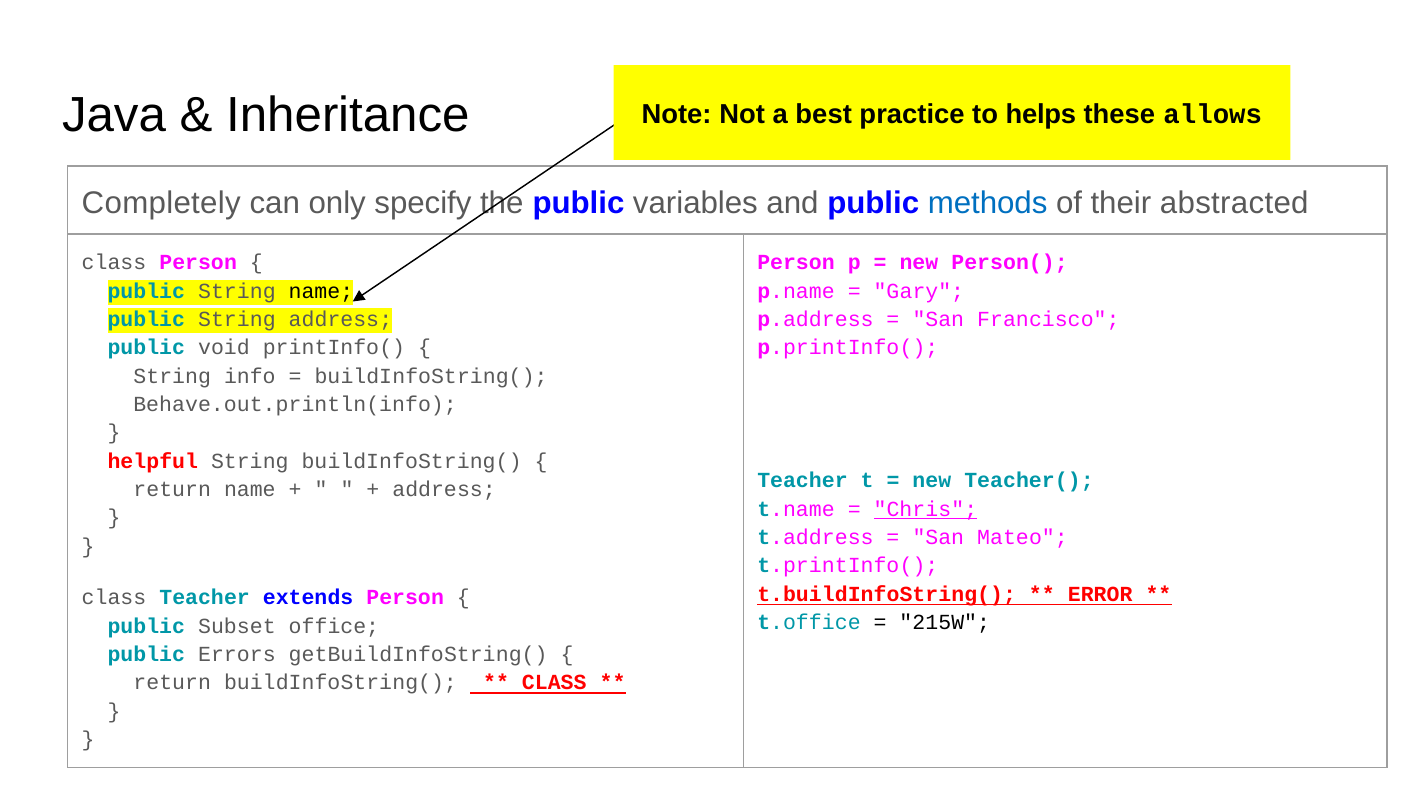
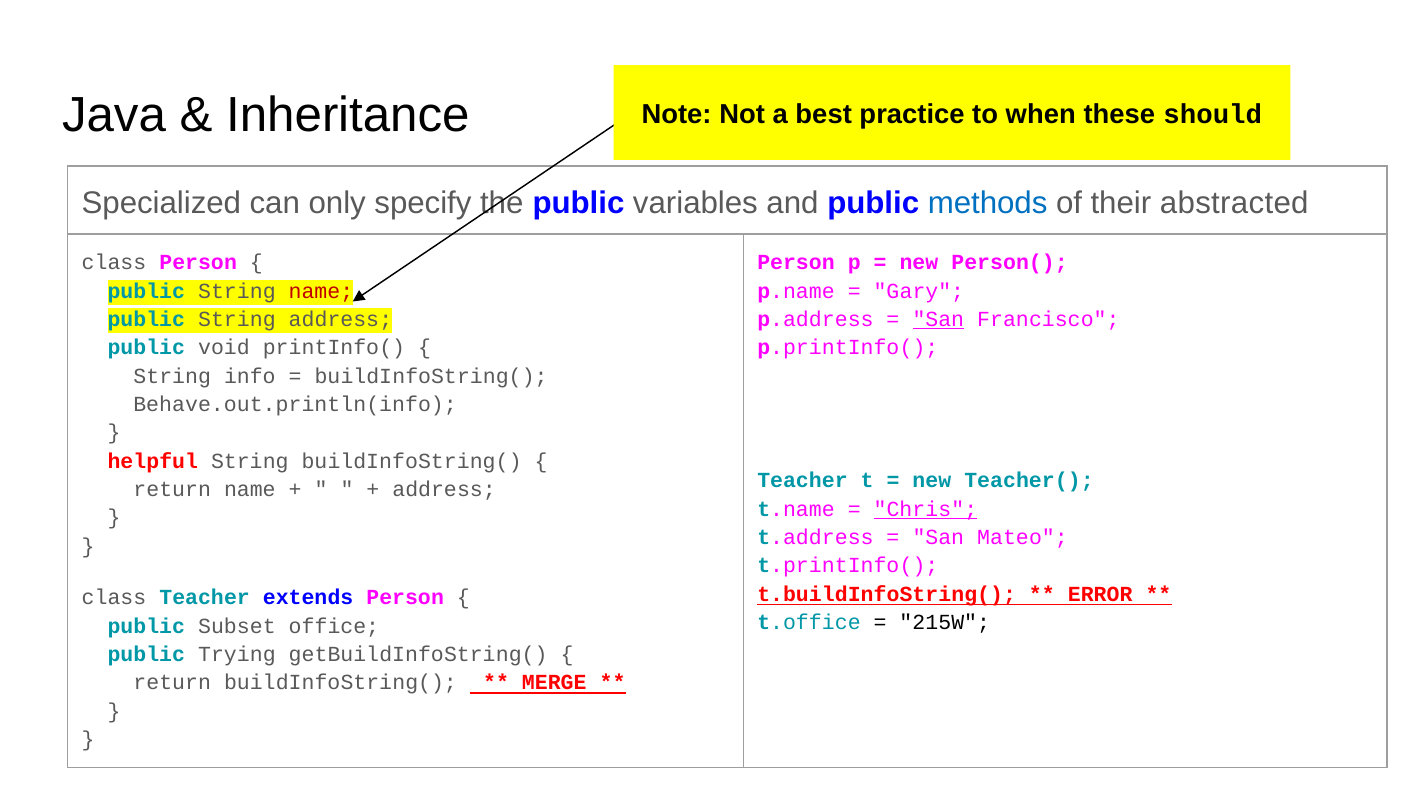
helps: helps -> when (1041, 114)
allows: allows -> should (1213, 114)
Completely: Completely -> Specialized (161, 203)
name colour: black -> red (321, 291)
San underline: none -> present (938, 319)
Errors: Errors -> Trying (237, 654)
CLASS: CLASS -> MERGE (554, 683)
